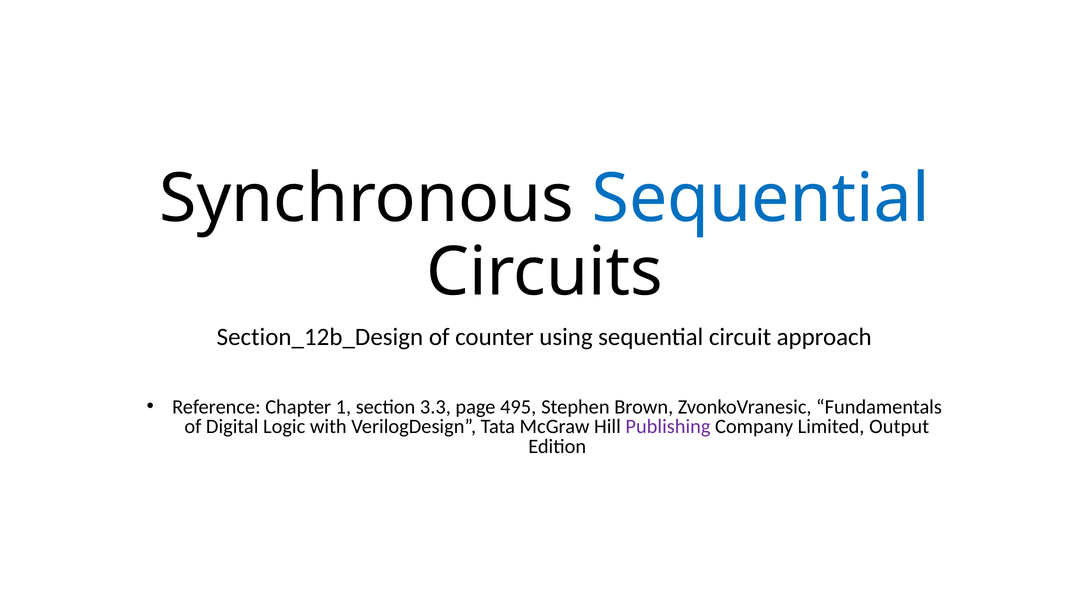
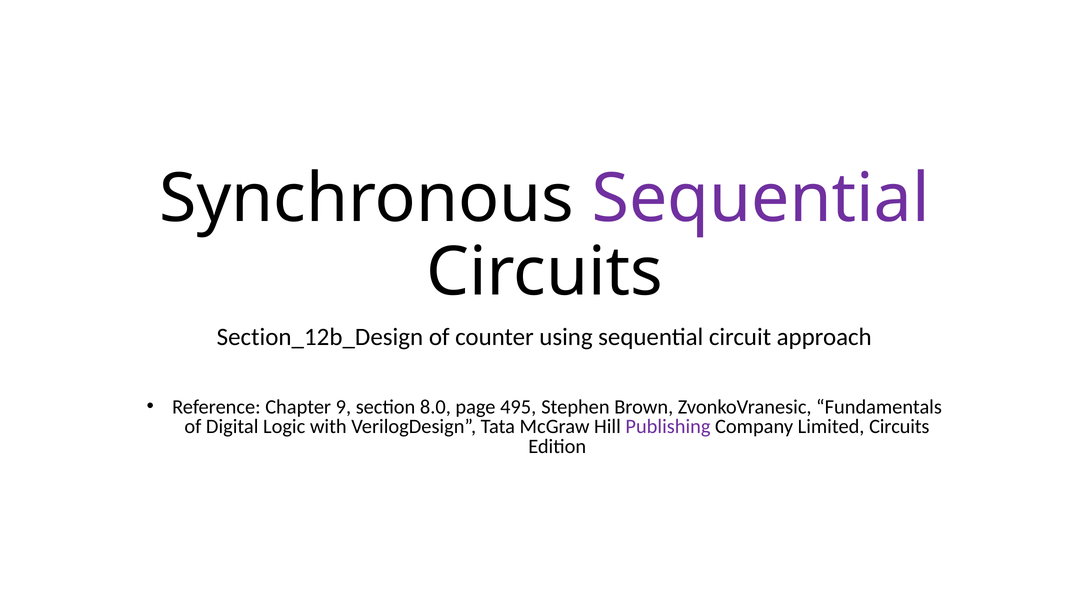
Sequential colour: blue -> purple (761, 199)
1: 1 -> 9 (343, 407)
3.3: 3.3 -> 8.0 (435, 407)
Limited Output: Output -> Circuits (899, 426)
